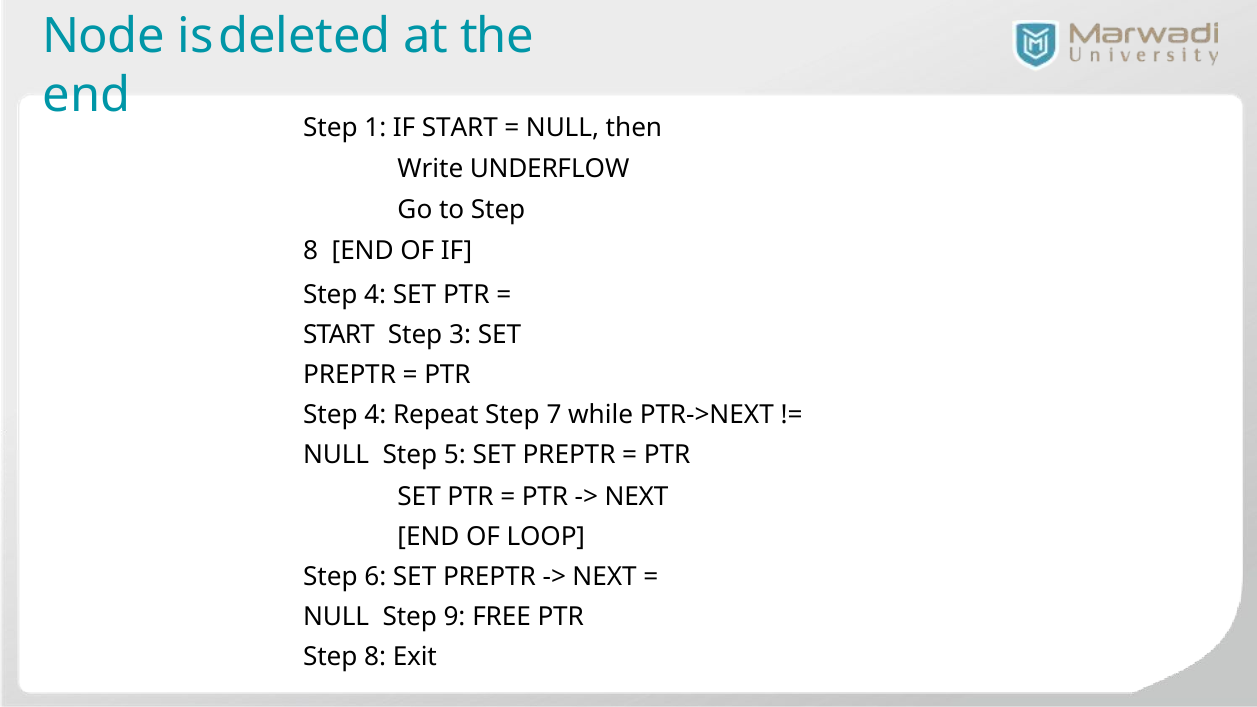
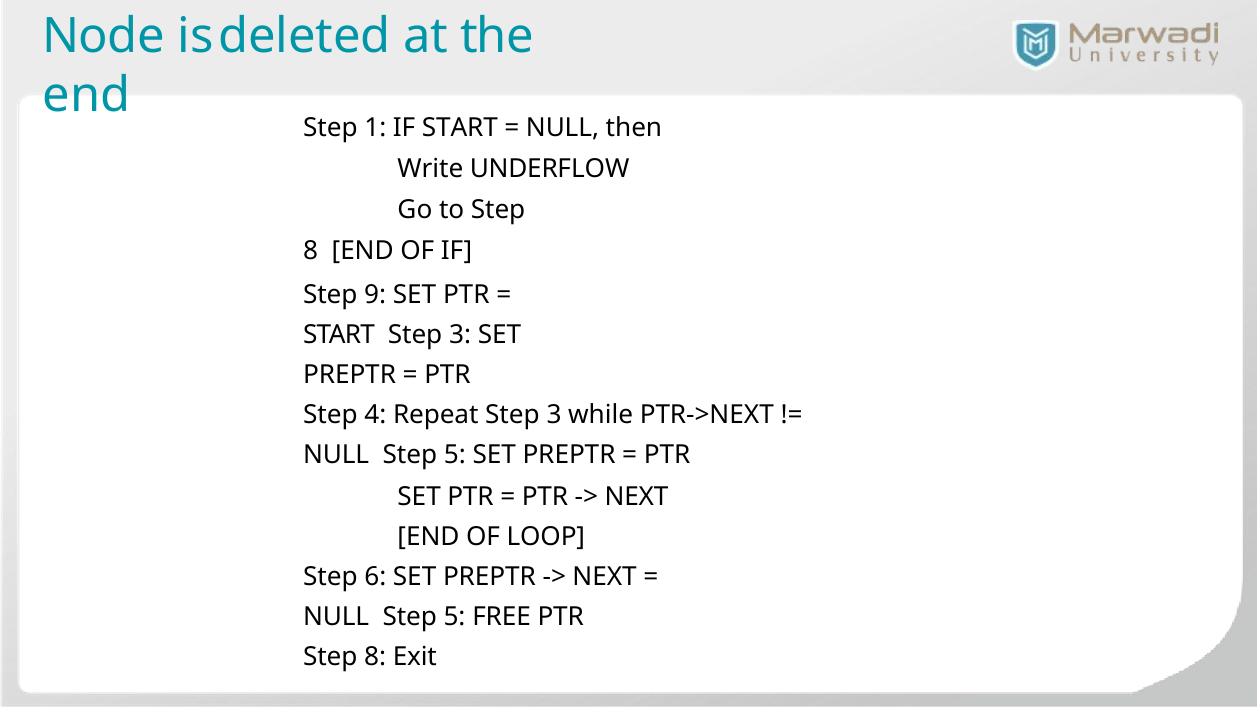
4: 4 -> 9 (375, 294)
Repeat Step 7: 7 -> 3 (554, 415)
9: 9 -> 5 (455, 617)
